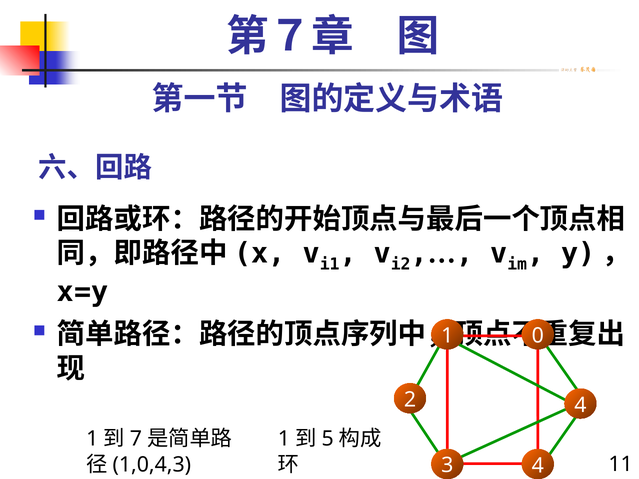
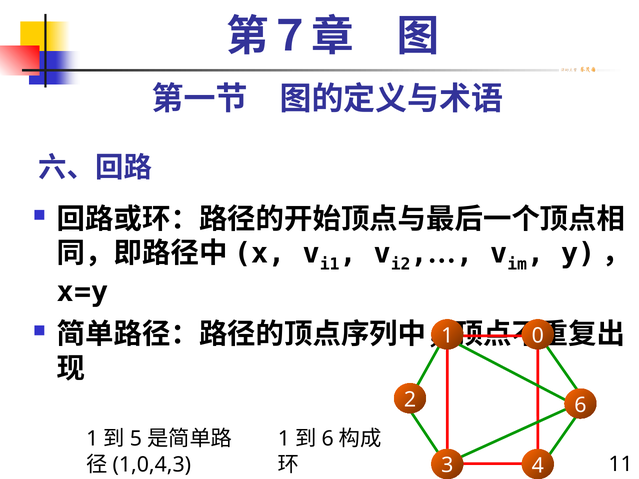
2 4: 4 -> 6 (580, 405)
7: 7 -> 5 (136, 439)
5: 5 -> 6 (328, 439)
